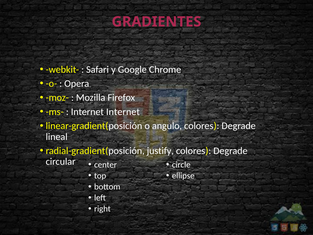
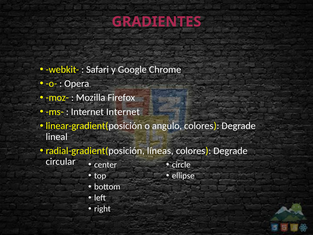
justify: justify -> líneas (160, 151)
